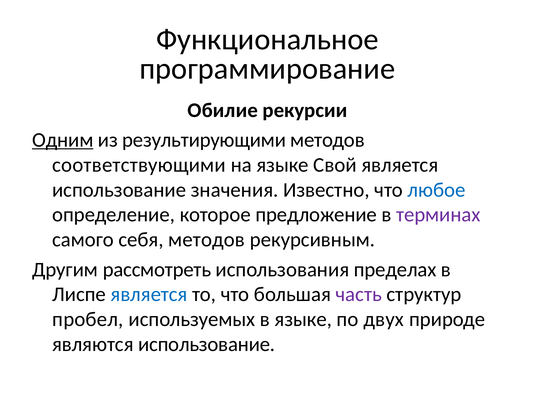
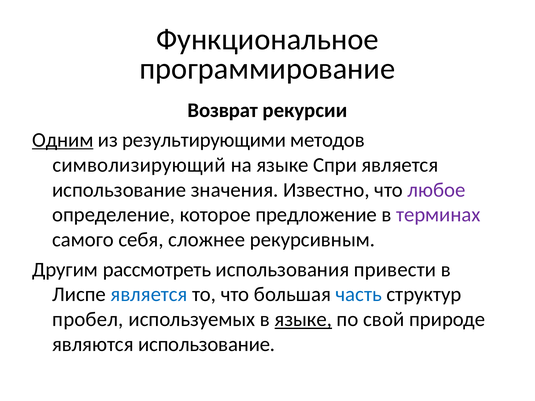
Обилие: Обилие -> Возврат (223, 110)
соответствующими: соответствующими -> символизирующий (139, 165)
Свой: Свой -> Спри (335, 165)
любое colour: blue -> purple (436, 190)
себя методов: методов -> сложнее (207, 240)
пределах: пределах -> привести (395, 270)
часть colour: purple -> blue (359, 295)
языке underline: none -> present (303, 320)
двух: двух -> свой (384, 320)
